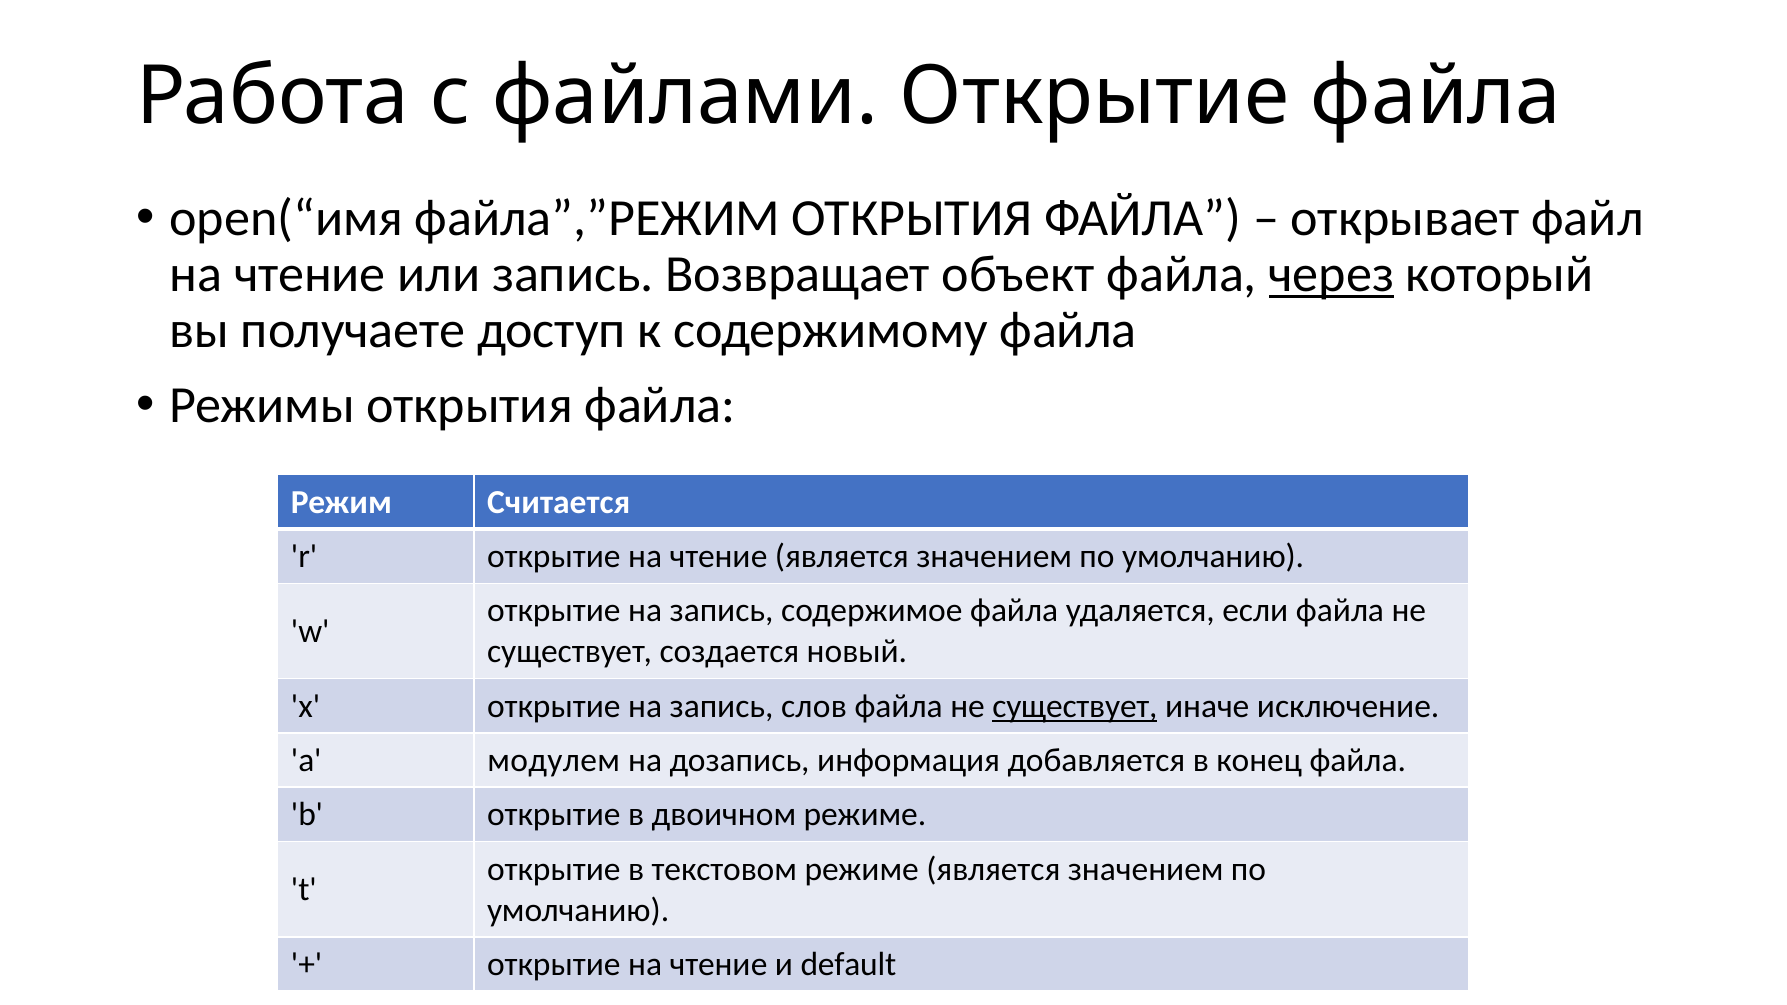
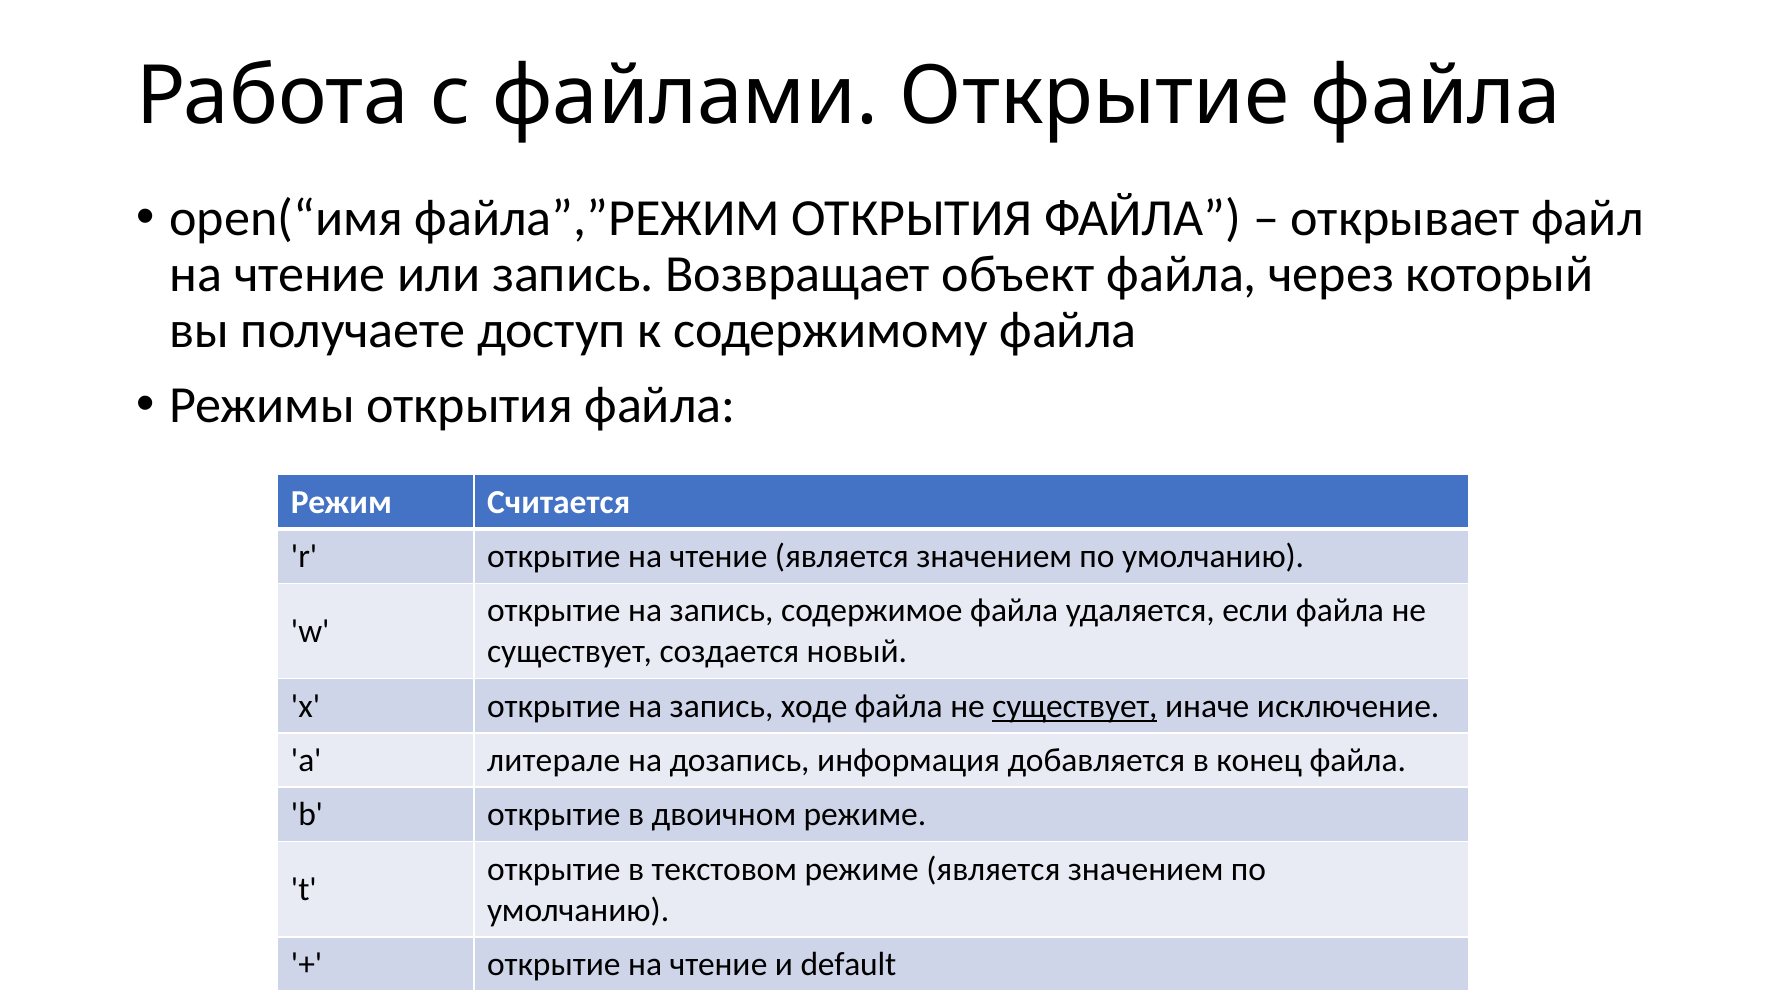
через underline: present -> none (1331, 275)
слов: слов -> ходе (814, 706)
модулем: модулем -> литерале (554, 761)
